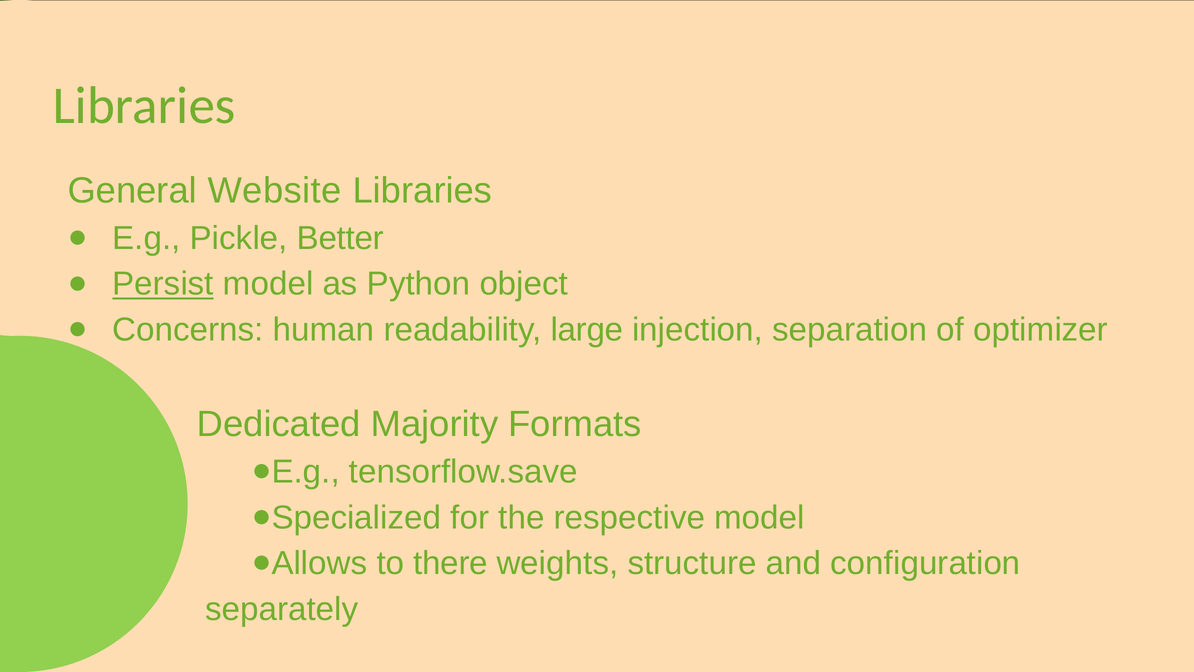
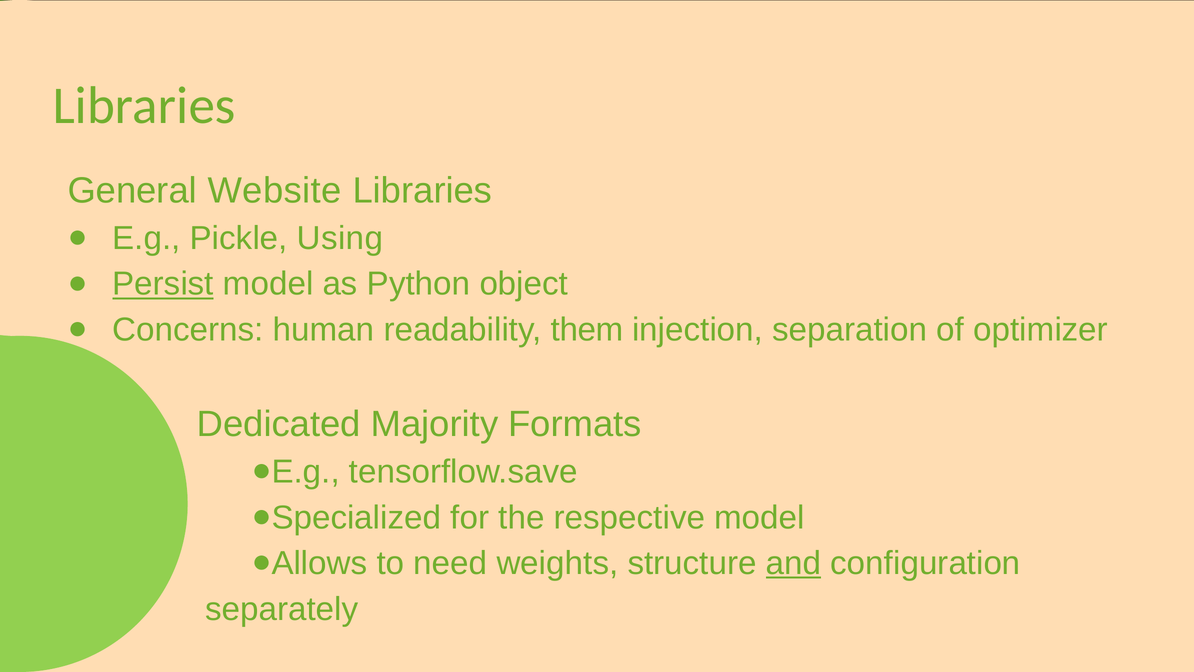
Better: Better -> Using (340, 238)
readability large: large -> them (587, 330)
there: there -> need (450, 563)
and underline: none -> present (794, 563)
